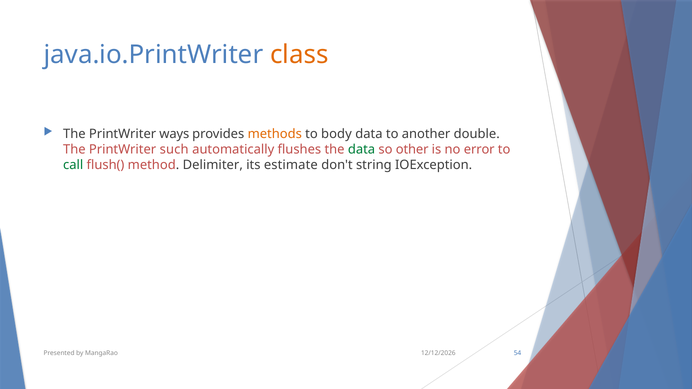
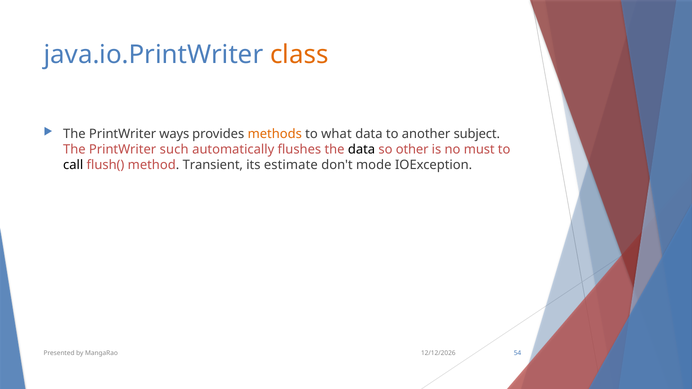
body: body -> what (336, 134)
double: double -> subject (477, 134)
data colour: green -> black (362, 149)
error: error -> must (479, 149)
call colour: green -> black (73, 165)
Delimiter: Delimiter -> Transient (213, 165)
string: string -> mode (374, 165)
